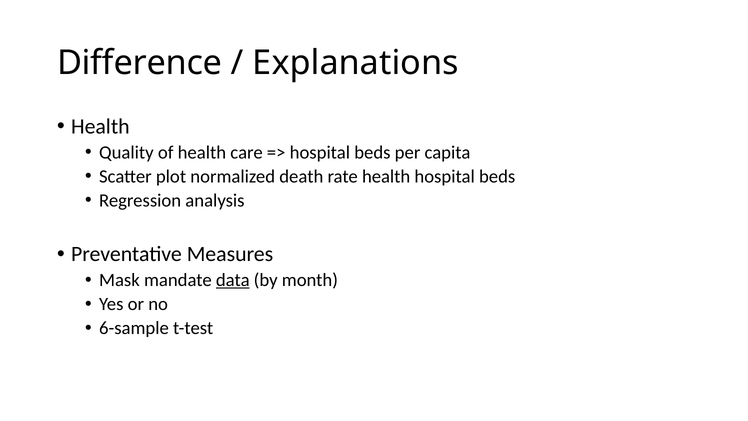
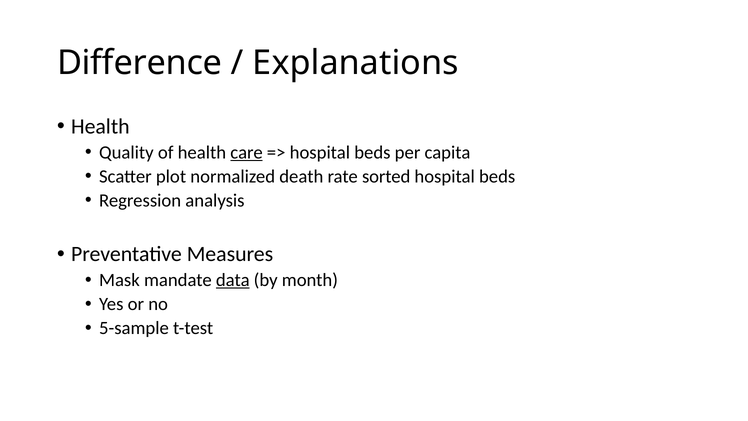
care underline: none -> present (247, 152)
rate health: health -> sorted (386, 176)
6-sample: 6-sample -> 5-sample (134, 328)
